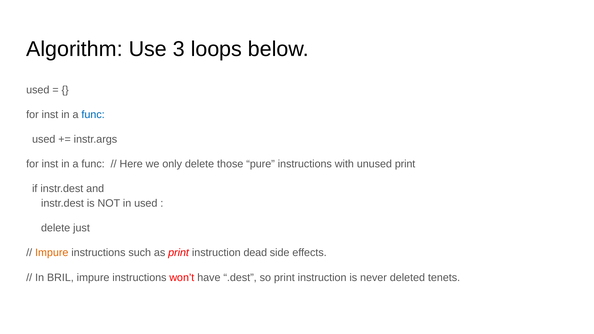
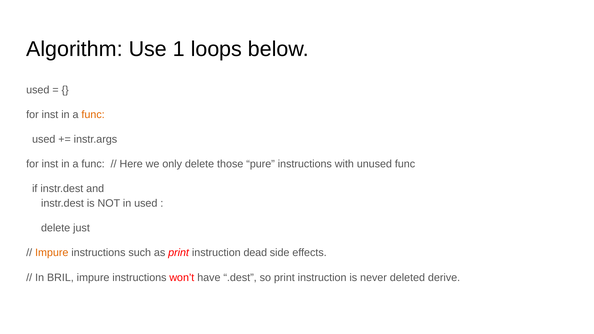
3: 3 -> 1 (179, 49)
func colour: blue -> orange (93, 115)
unused print: print -> func (405, 164)
tenets: tenets -> derive (444, 278)
